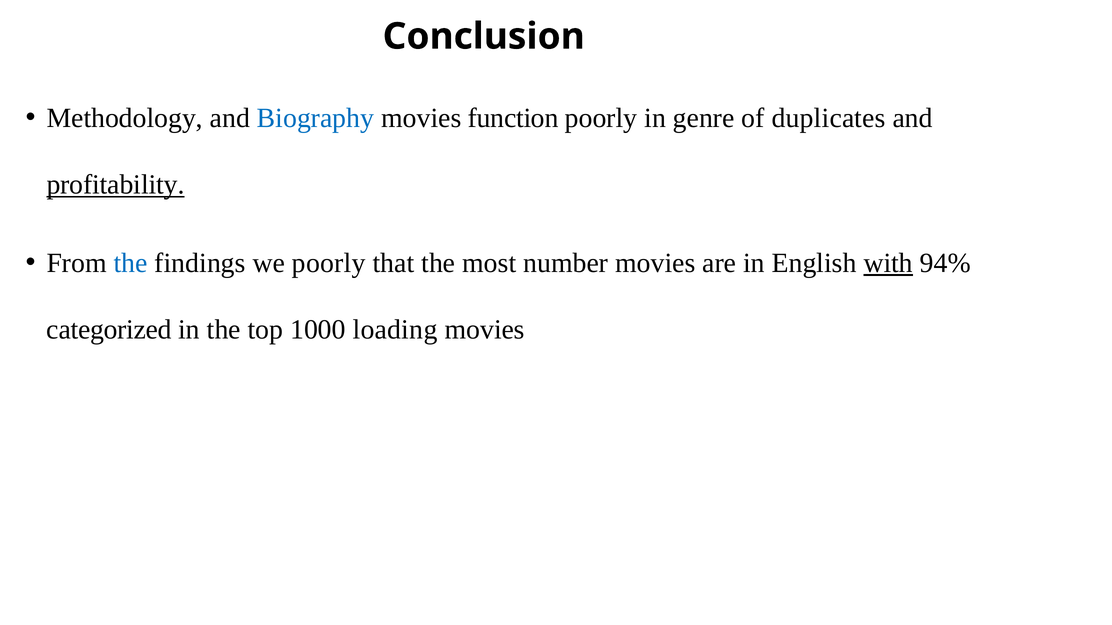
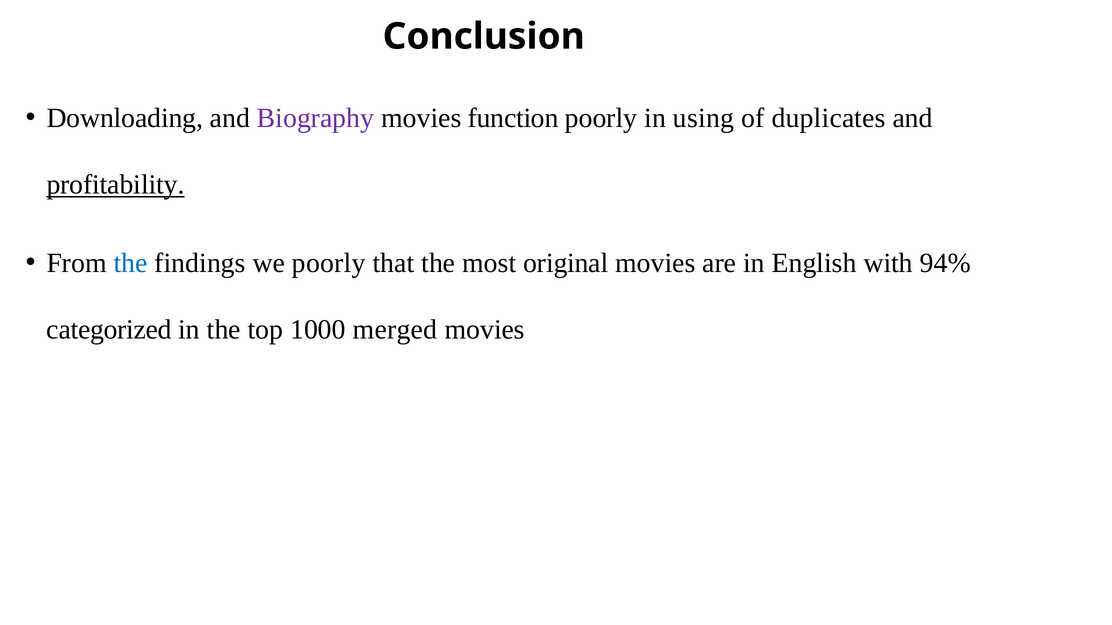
Methodology: Methodology -> Downloading (125, 118)
Biography colour: blue -> purple (316, 118)
genre: genre -> using (704, 118)
number: number -> original (566, 263)
with underline: present -> none (888, 263)
loading: loading -> merged (395, 330)
